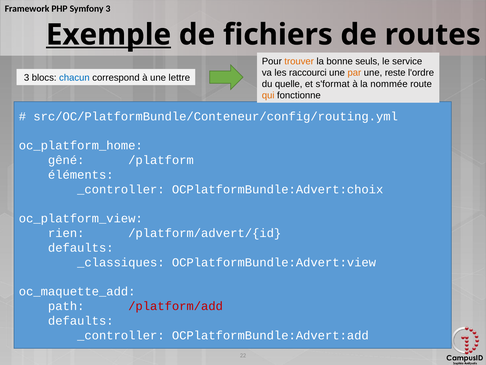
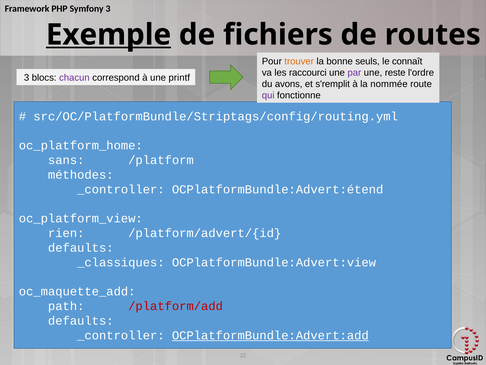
service: service -> connaît (407, 61)
par colour: orange -> purple (354, 73)
chacun colour: blue -> purple (74, 78)
lettre: lettre -> printf (179, 78)
quelle: quelle -> avons (289, 84)
s'format: s'format -> s'remplit (333, 84)
qui colour: orange -> purple (268, 95)
src/OC/PlatformBundle/Conteneur/config/routing.yml: src/OC/PlatformBundle/Conteneur/config/routing.yml -> src/OC/PlatformBundle/Striptags/config/routing.yml (216, 116)
gêné: gêné -> sans (66, 160)
éléments: éléments -> méthodes (81, 175)
OCPlatformBundle:Advert:choix: OCPlatformBundle:Advert:choix -> OCPlatformBundle:Advert:étend (278, 189)
OCPlatformBundle:Advert:add underline: none -> present (270, 335)
